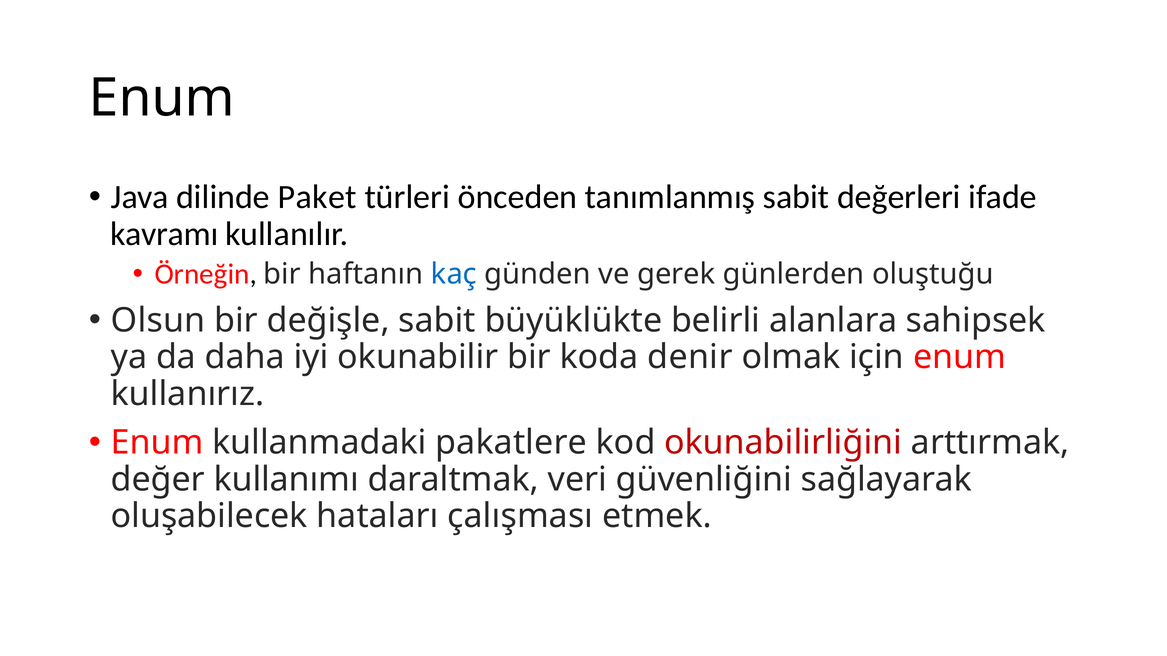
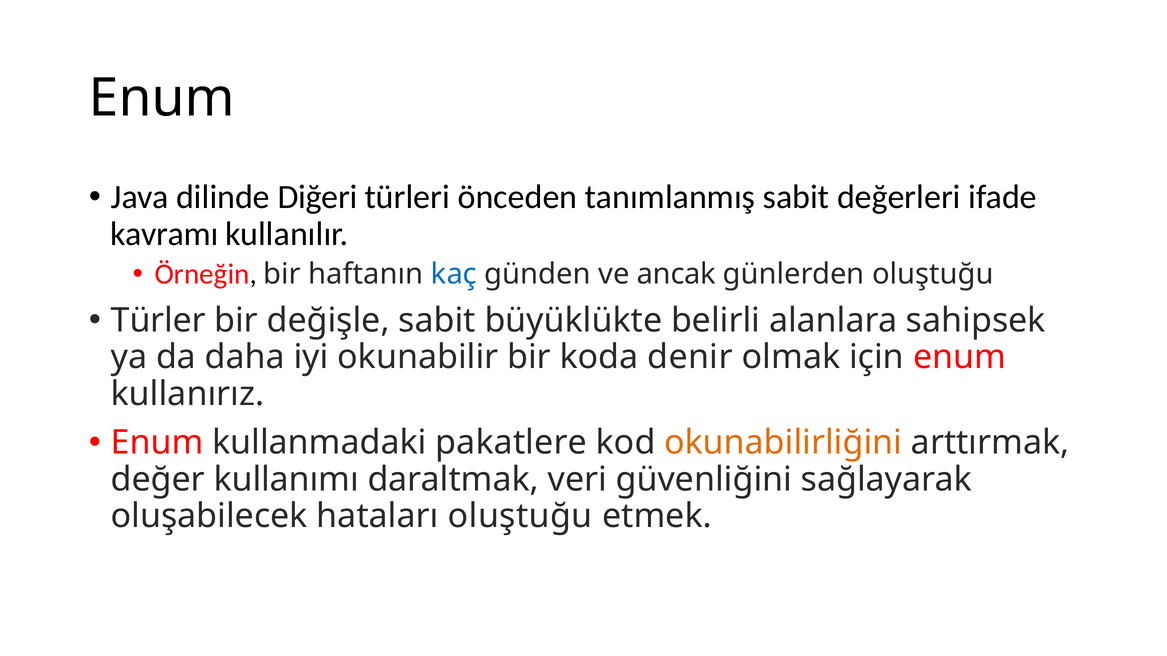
Paket: Paket -> Diğeri (317, 197)
gerek: gerek -> ancak (676, 274)
Olsun: Olsun -> Türler (158, 321)
okunabilirliğini colour: red -> orange (783, 443)
hataları çalışması: çalışması -> oluştuğu (520, 517)
